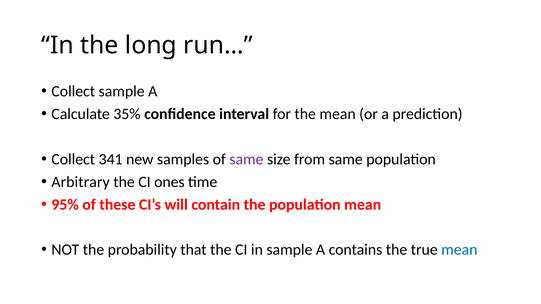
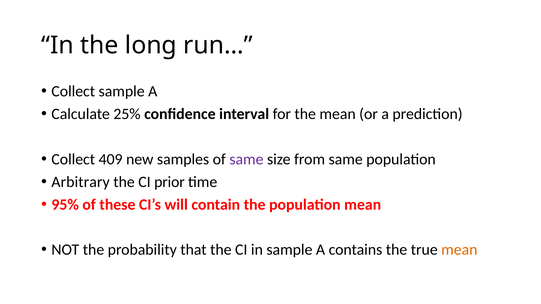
35%: 35% -> 25% (127, 114)
341: 341 -> 409 (111, 159)
ones: ones -> prior (169, 182)
mean colour: blue -> orange (459, 250)
